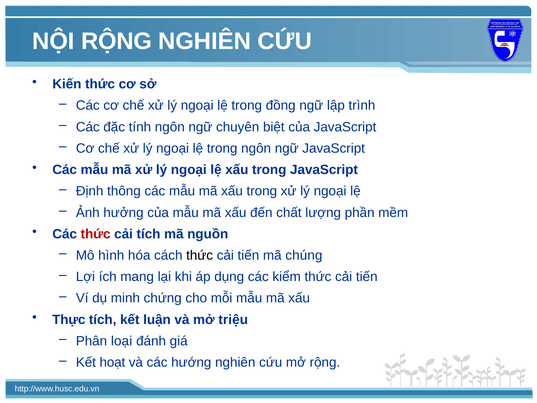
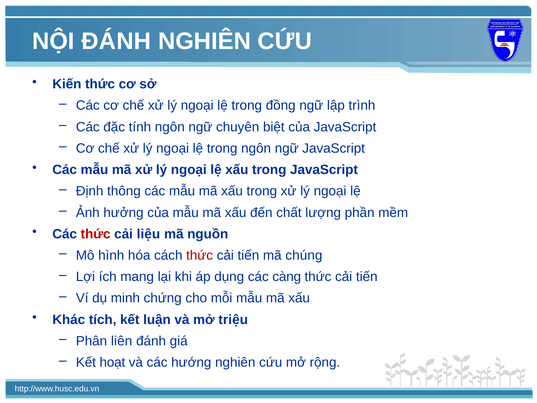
NỘI RỘNG: RỘNG -> ĐÁNH (116, 41)
cải tích: tích -> liệu (148, 234)
thức colour: black -> red (200, 255)
kiểm: kiểm -> càng (287, 277)
Thực: Thực -> Khác (69, 319)
loại: loại -> liên (122, 341)
